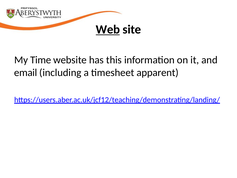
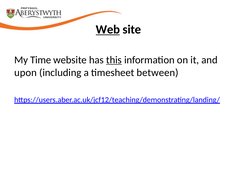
this underline: none -> present (114, 60)
email: email -> upon (26, 72)
apparent: apparent -> between (158, 72)
